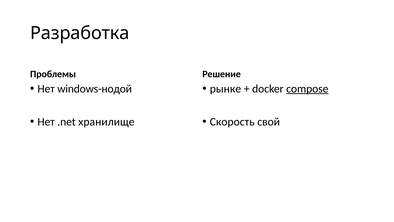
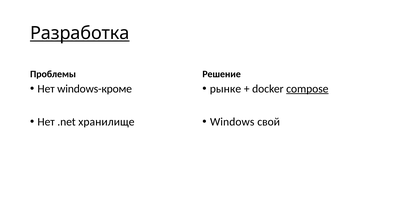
Разработка underline: none -> present (80, 33)
windows-нодой: windows-нодой -> windows-кроме (95, 89)
Скорость: Скорость -> Windows (232, 122)
